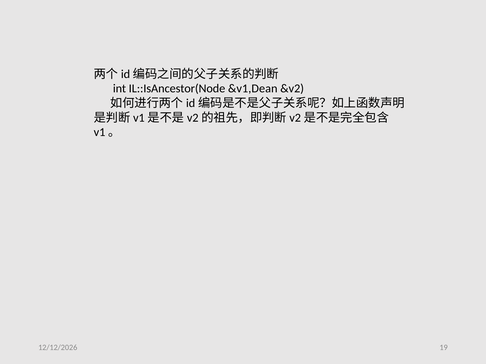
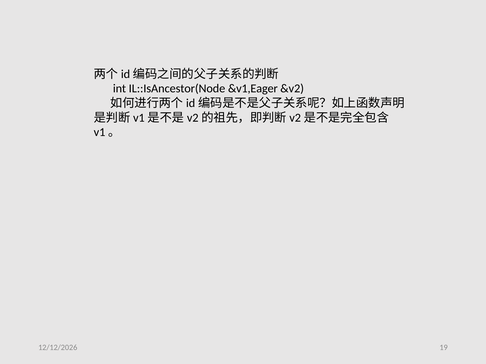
&v1,Dean: &v1,Dean -> &v1,Eager (253, 89)
